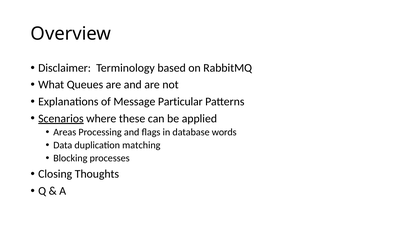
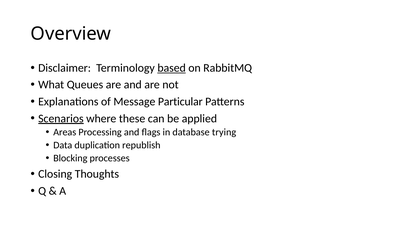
based underline: none -> present (172, 68)
words: words -> trying (224, 132)
matching: matching -> republish (141, 145)
